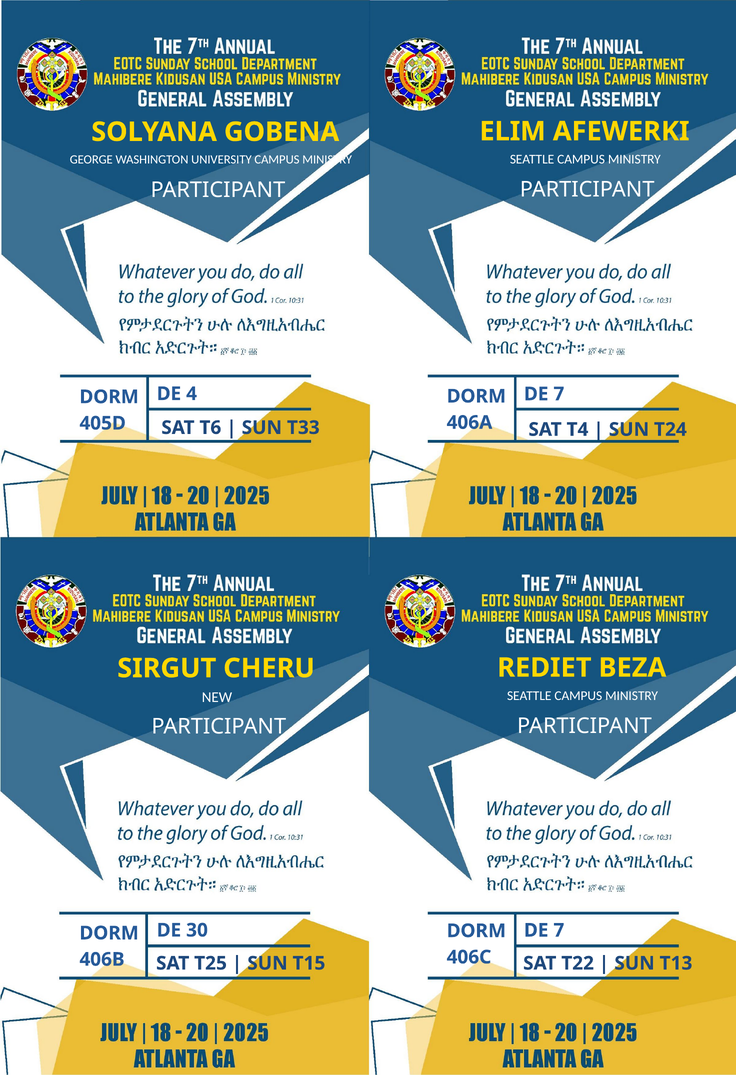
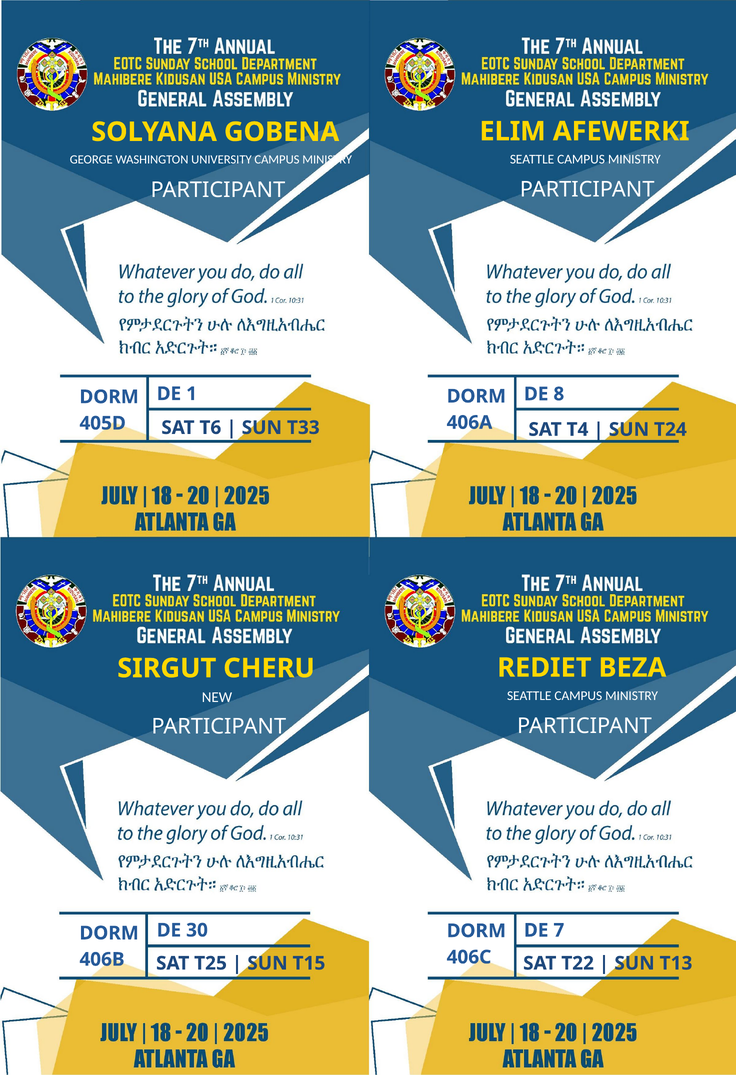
4: 4 -> 1 (192, 394)
7: 7 -> 8 (559, 394)
